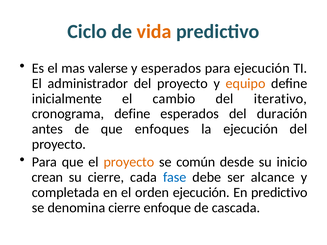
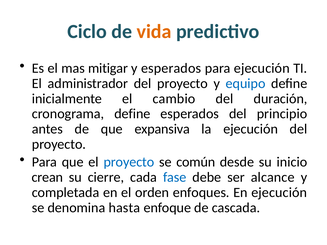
valerse: valerse -> mitigar (108, 68)
equipo colour: orange -> blue (246, 84)
iterativo: iterativo -> duración (281, 99)
duración: duración -> principio (282, 114)
enfoques: enfoques -> expansiva (162, 129)
proyecto colour: orange -> blue (129, 162)
orden ejecución: ejecución -> enfoques (201, 193)
En predictivo: predictivo -> ejecución (279, 193)
denomina cierre: cierre -> hasta (124, 208)
